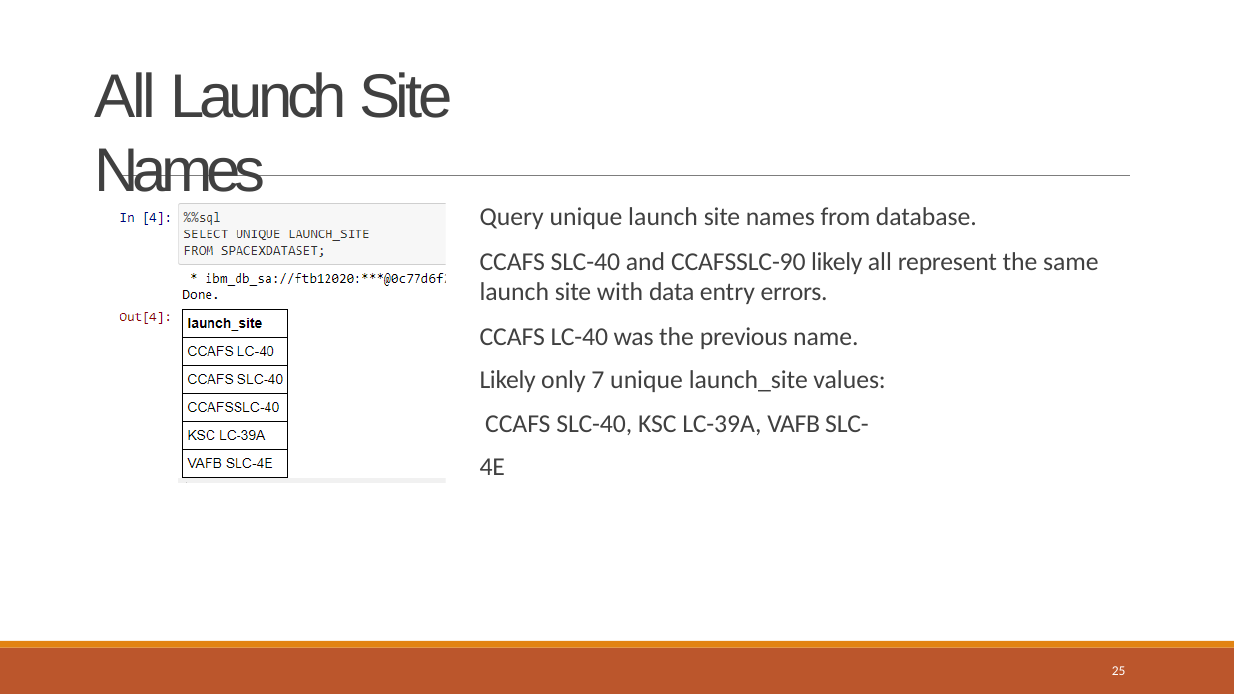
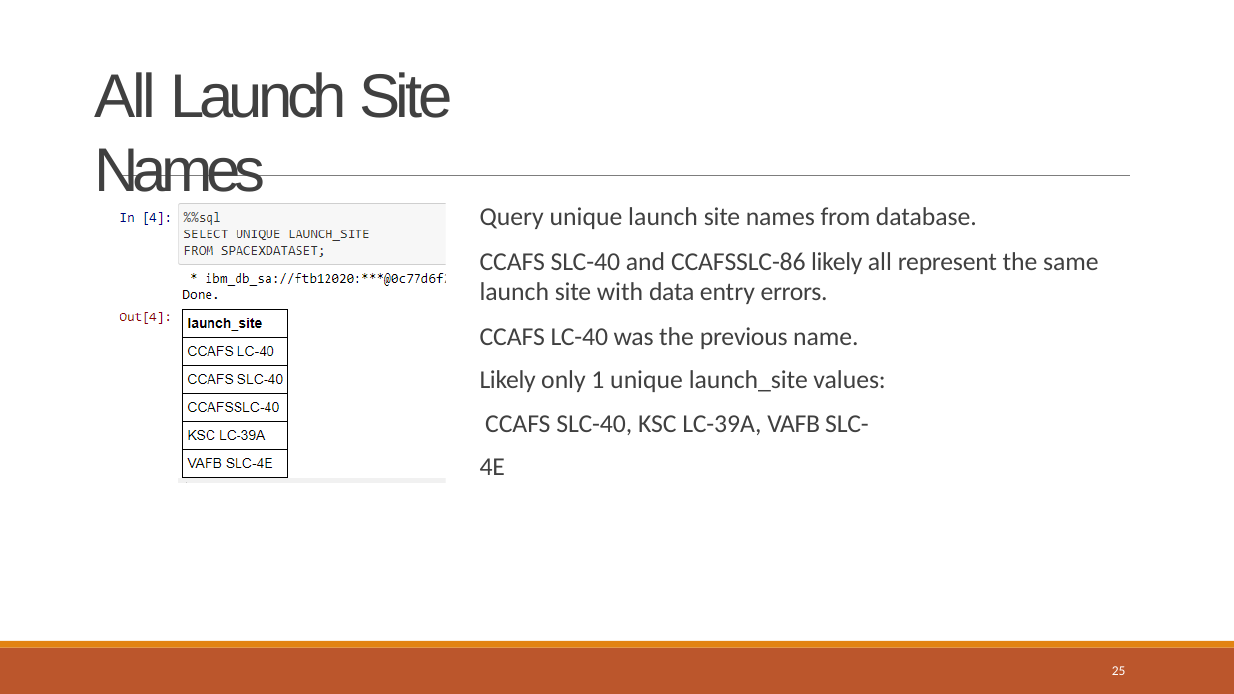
CCAFSSLC-90: CCAFSSLC-90 -> CCAFSSLC-86 (738, 262)
7: 7 -> 1 (598, 380)
